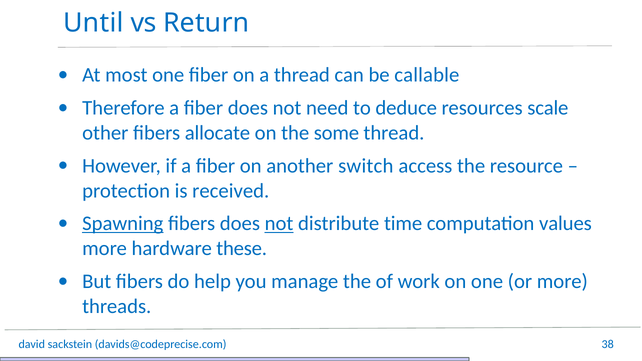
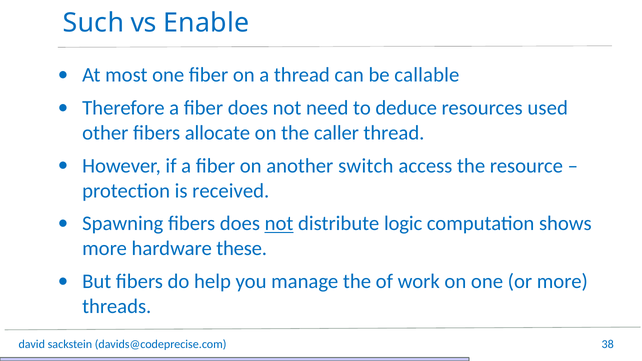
Until: Until -> Such (93, 23)
Return: Return -> Enable (206, 23)
scale: scale -> used (548, 108)
some: some -> caller (336, 133)
Spawning underline: present -> none (123, 224)
time: time -> logic (403, 224)
values: values -> shows (565, 224)
